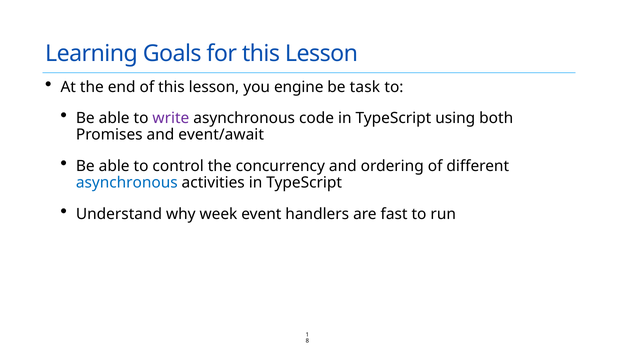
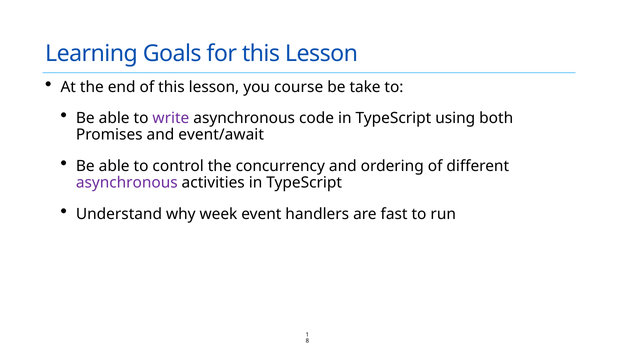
engine: engine -> course (299, 87)
task: task -> take (365, 87)
asynchronous colour: blue -> purple (127, 183)
